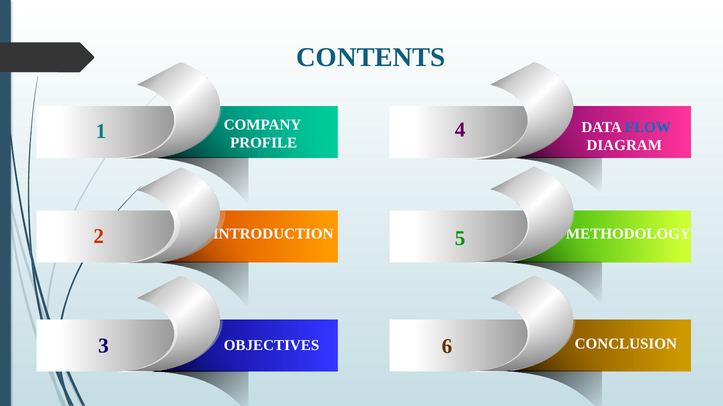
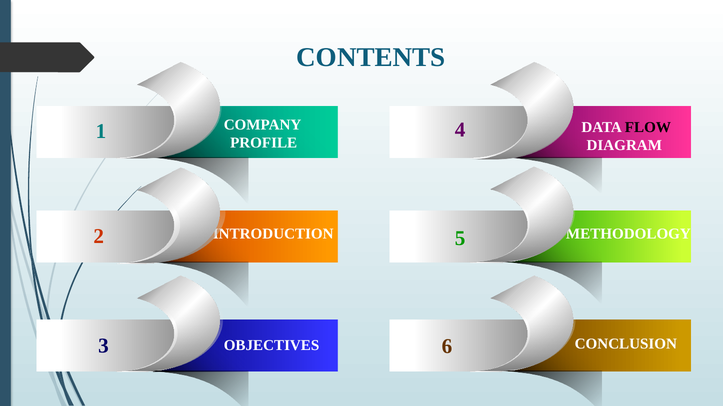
FLOW colour: blue -> black (648, 128)
